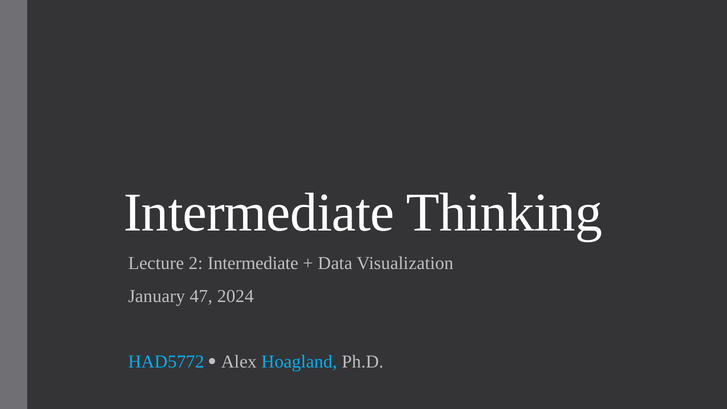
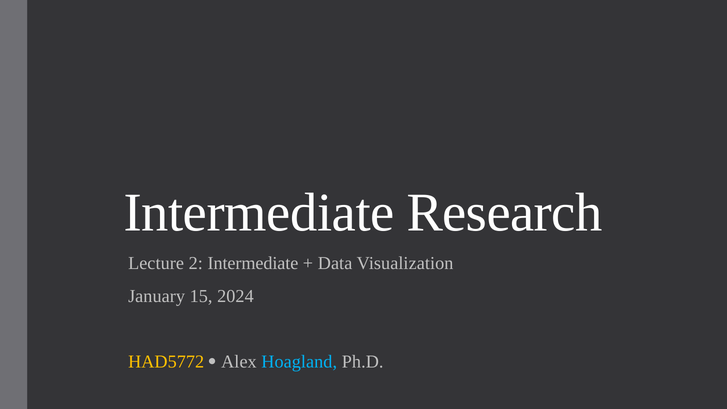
Thinking: Thinking -> Research (504, 213)
47: 47 -> 15 (201, 296)
HAD5772 colour: light blue -> yellow (166, 362)
